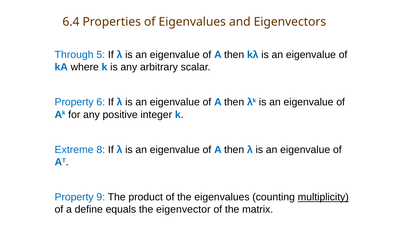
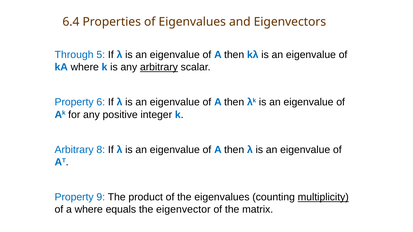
arbitrary underline: none -> present (159, 67)
Extreme: Extreme -> Arbitrary (74, 150)
a define: define -> where (89, 210)
